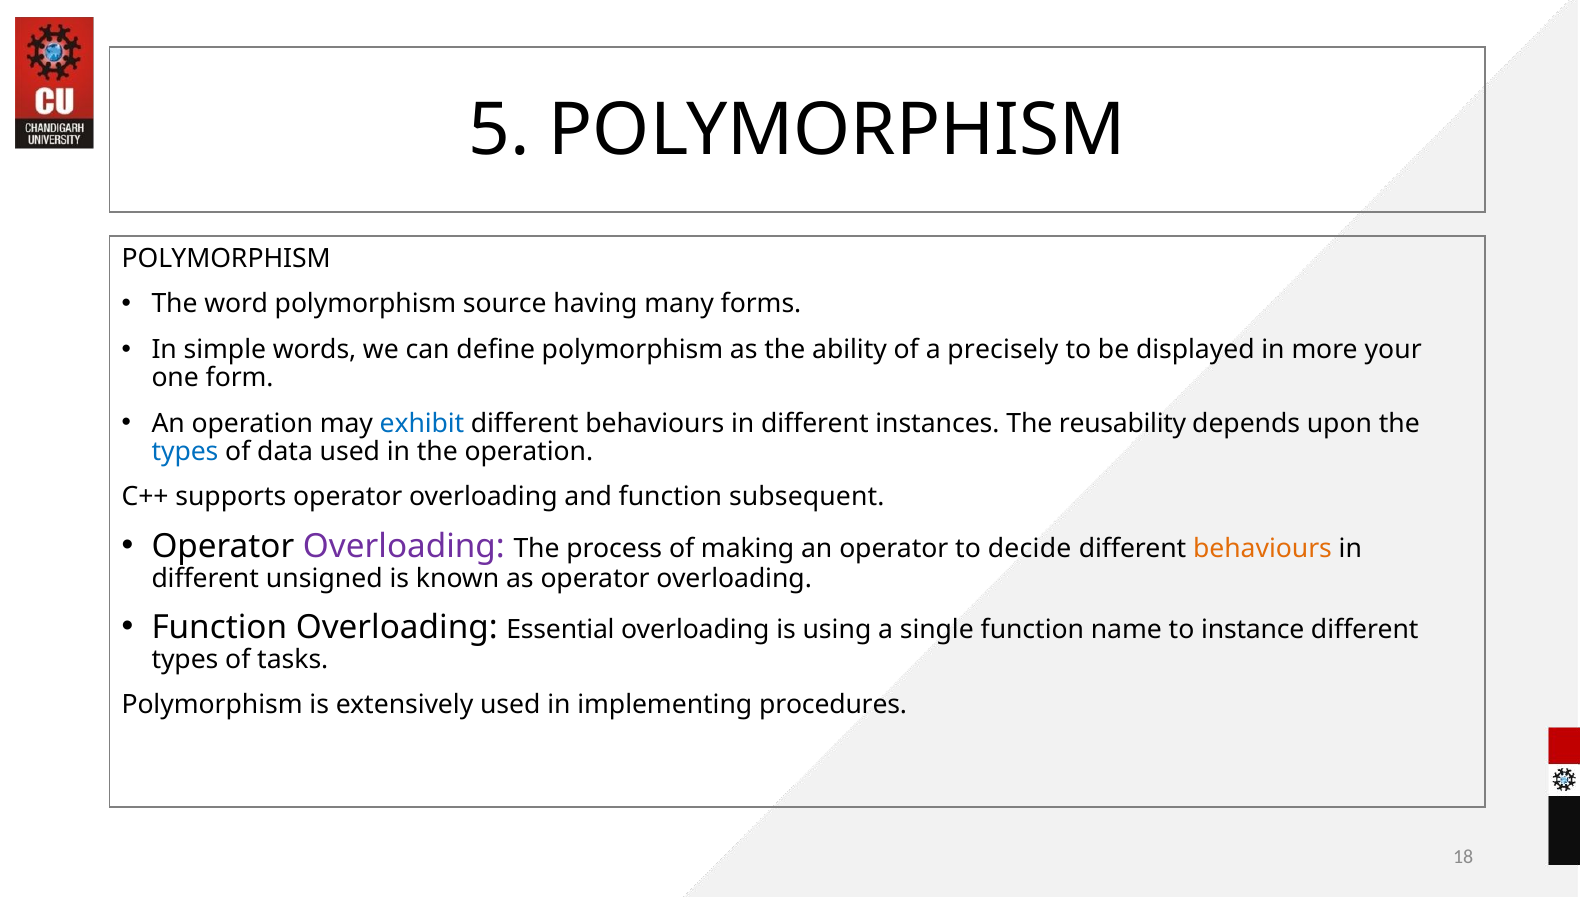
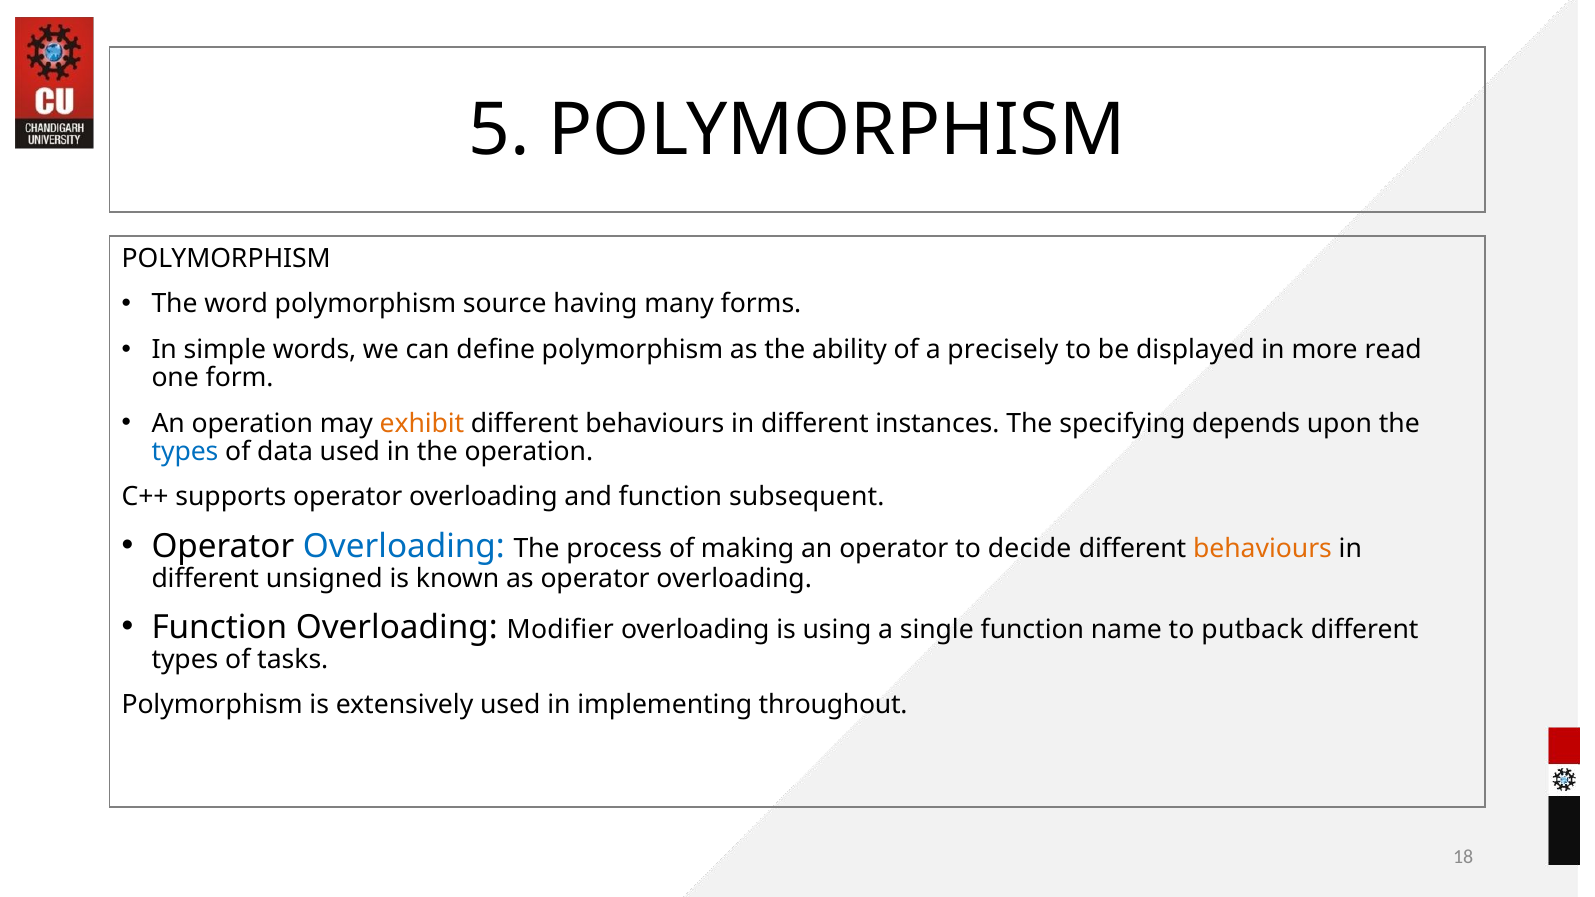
your: your -> read (1393, 349)
exhibit colour: blue -> orange (422, 423)
reusability: reusability -> specifying (1122, 423)
Overloading colour: purple -> blue (404, 546)
Essential: Essential -> Modifier (560, 630)
instance: instance -> putback (1253, 630)
procedures: procedures -> throughout (833, 705)
